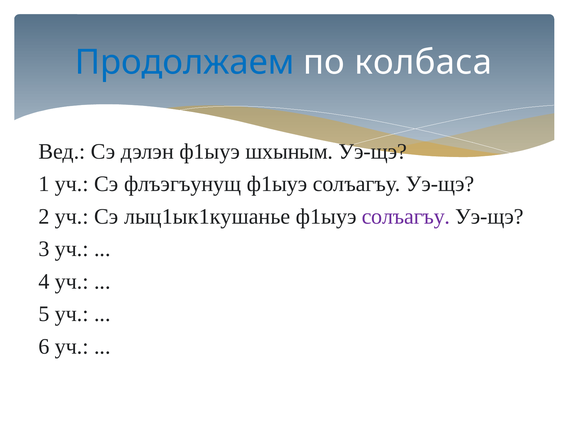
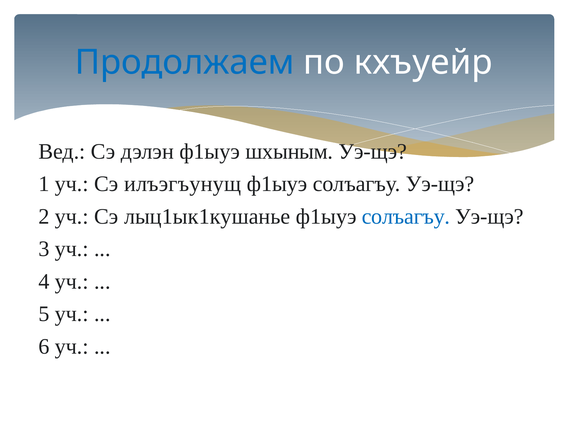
колбаса: колбаса -> кхъуейр (423, 62)
флъэгъунущ: флъэгъунущ -> илъэгъунущ (183, 184)
солъагъу colour: purple -> blue (406, 216)
